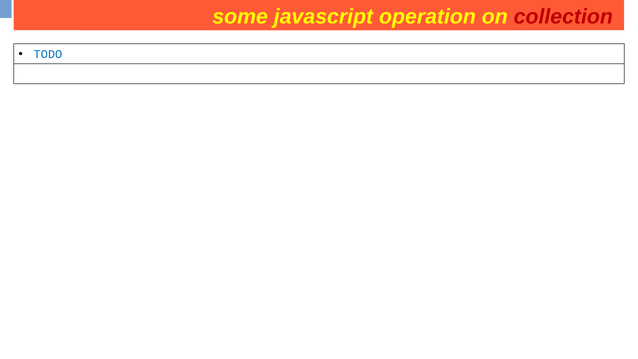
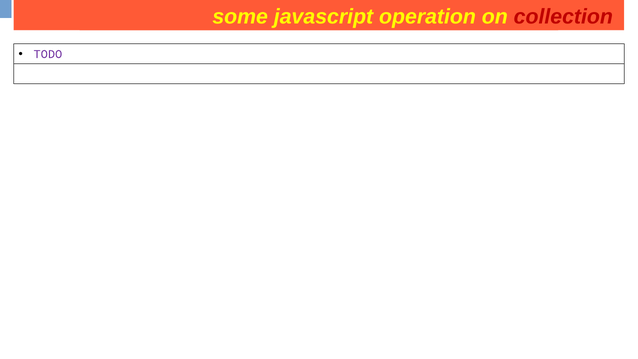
TODO colour: blue -> purple (48, 54)
